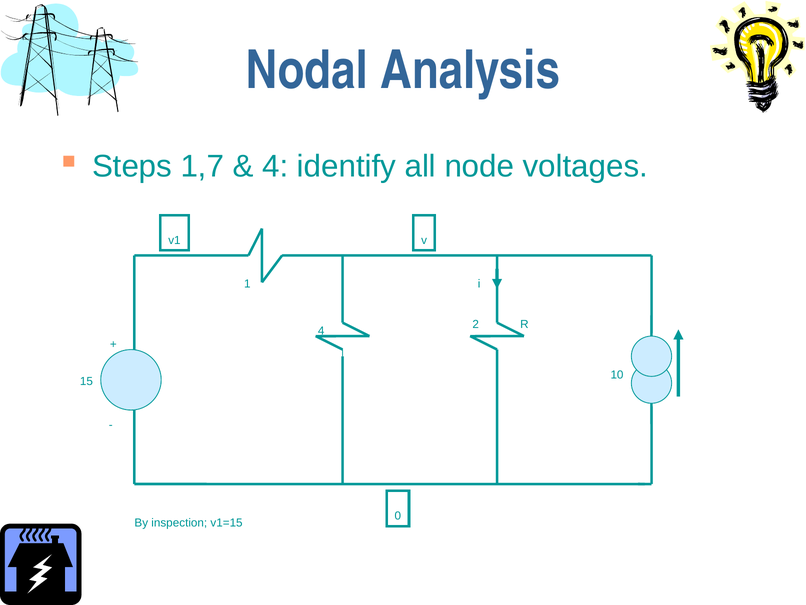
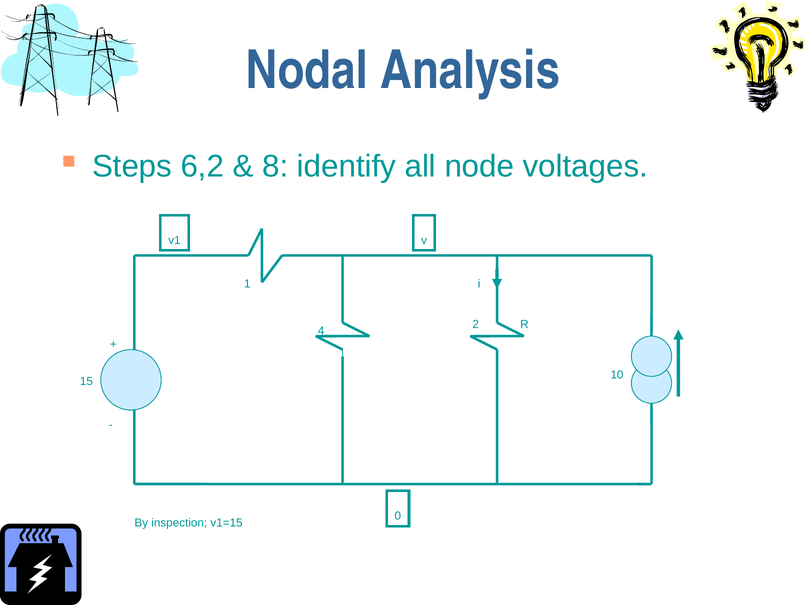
1,7: 1,7 -> 6,2 (202, 166)
4: 4 -> 8 (275, 166)
